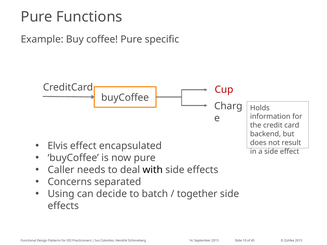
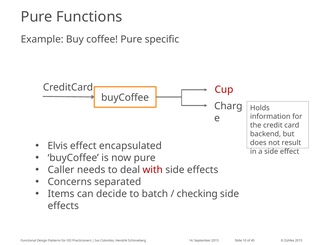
with colour: black -> red (153, 170)
Using: Using -> Items (61, 194)
together: together -> checking (197, 194)
